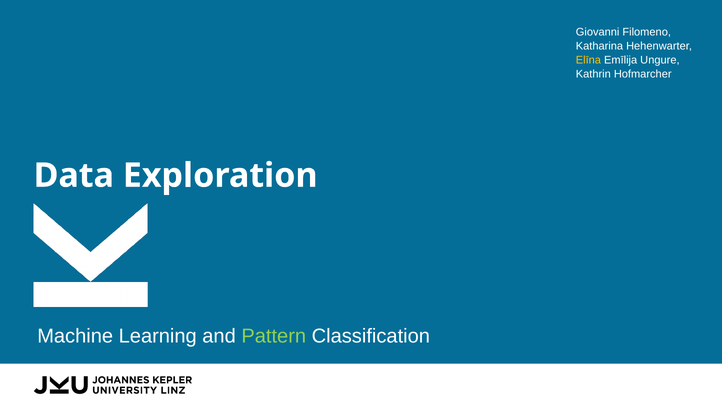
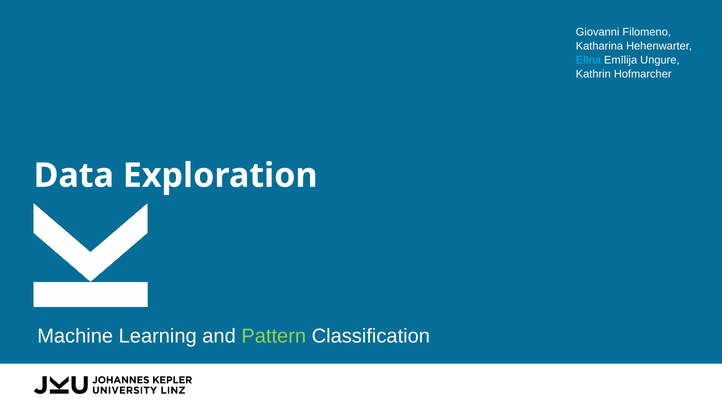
Elīna colour: yellow -> light blue (588, 60)
